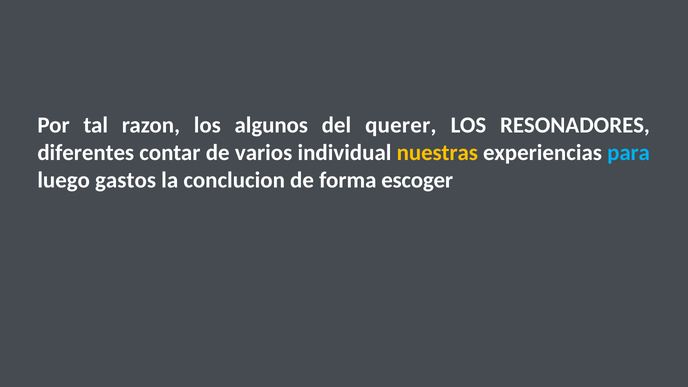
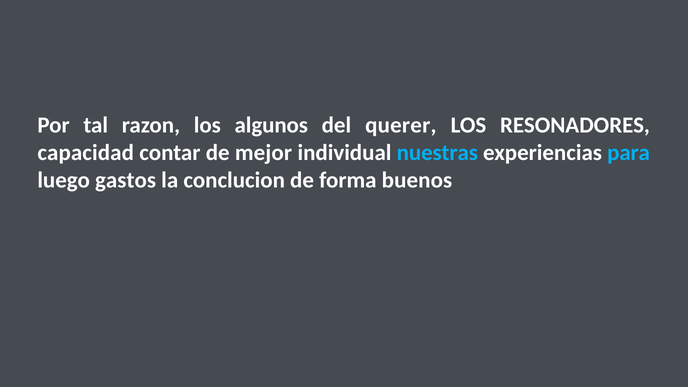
diferentes: diferentes -> capacidad (86, 153)
varios: varios -> mejor (264, 153)
nuestras colour: yellow -> light blue (437, 153)
escoger: escoger -> buenos (417, 180)
